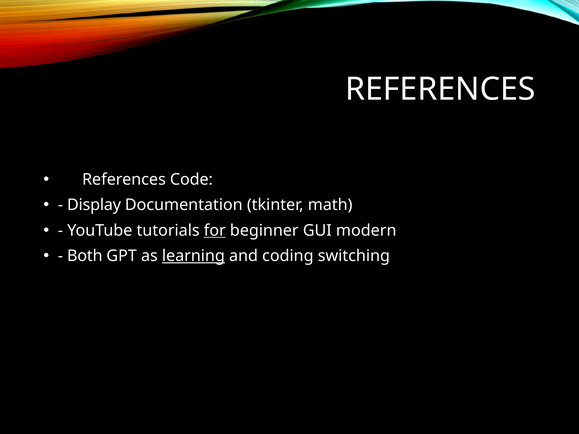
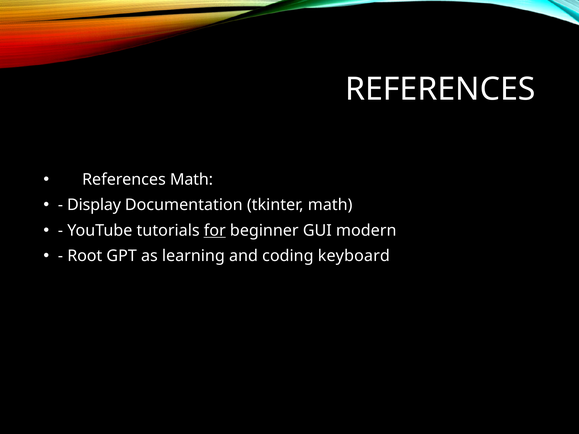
References Code: Code -> Math (191, 180)
Both: Both -> Root (85, 256)
learning underline: present -> none (193, 256)
switching: switching -> keyboard (354, 256)
